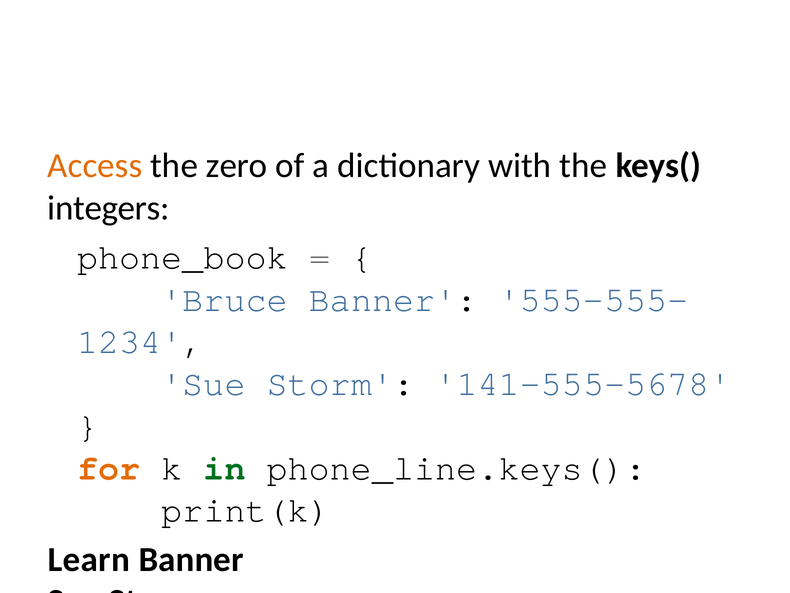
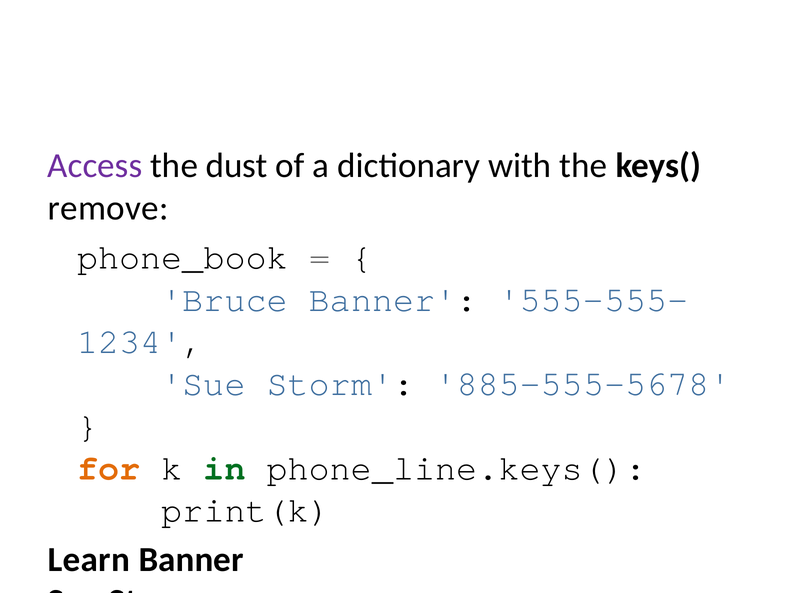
Access colour: orange -> purple (95, 166)
zero: zero -> dust (237, 166)
integers: integers -> remove (108, 208)
141-555-5678: 141-555-5678 -> 885-555-5678 (583, 383)
